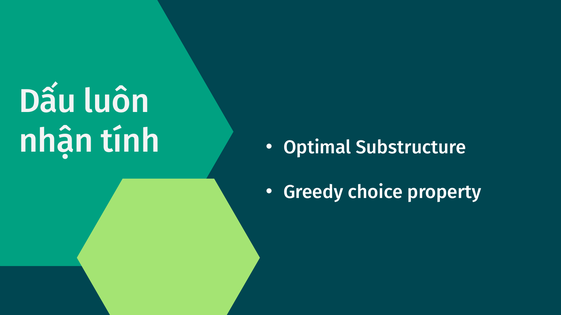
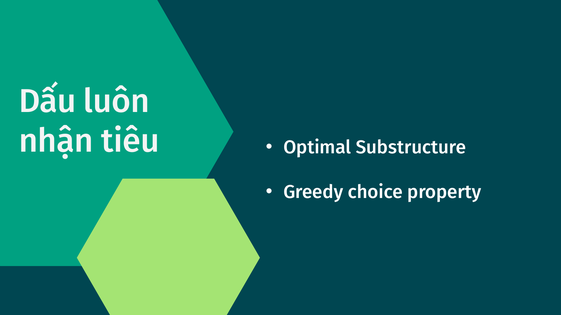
tính: tính -> tiêu (130, 141)
